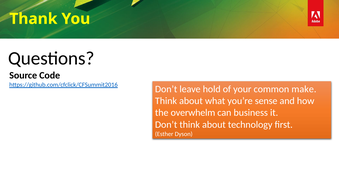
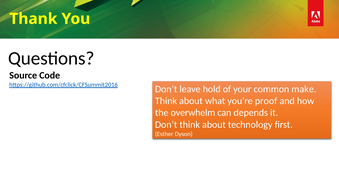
sense: sense -> proof (266, 101)
business: business -> depends (251, 113)
